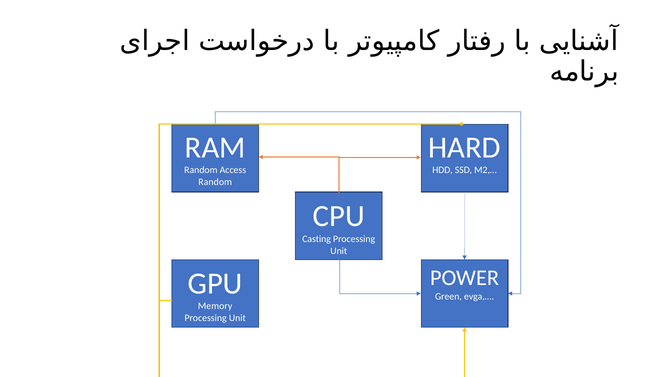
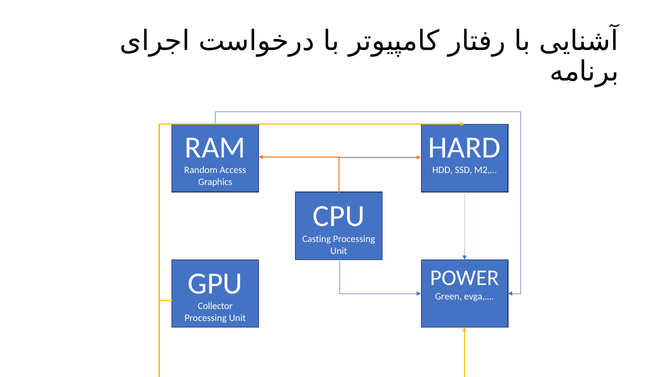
Random: Random -> Graphics (215, 182)
Memory: Memory -> Collector (215, 306)
